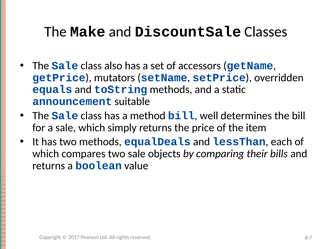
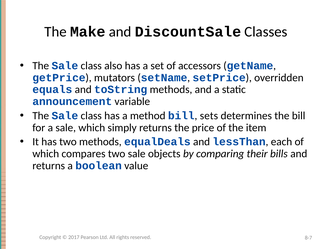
suitable: suitable -> variable (132, 102)
well: well -> sets (209, 116)
